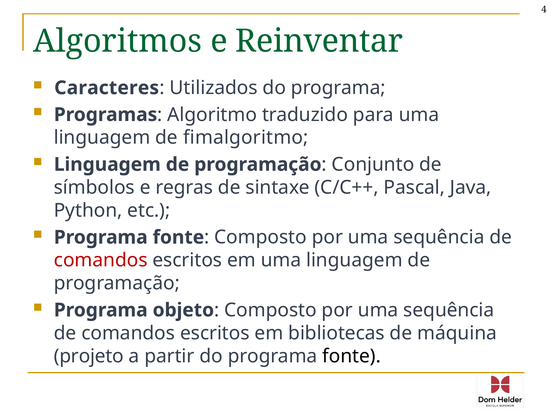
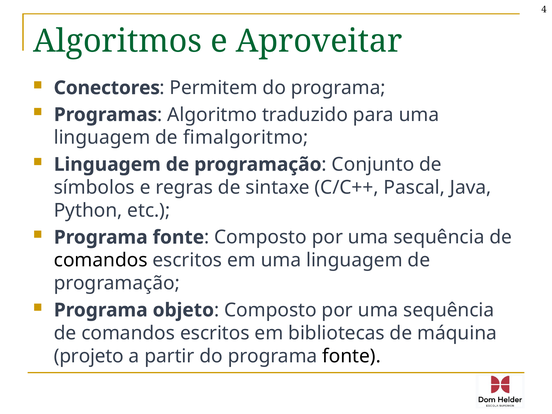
Reinventar: Reinventar -> Aproveitar (319, 41)
Caracteres: Caracteres -> Conectores (107, 88)
Utilizados: Utilizados -> Permitem (214, 88)
comandos colour: red -> black (101, 260)
